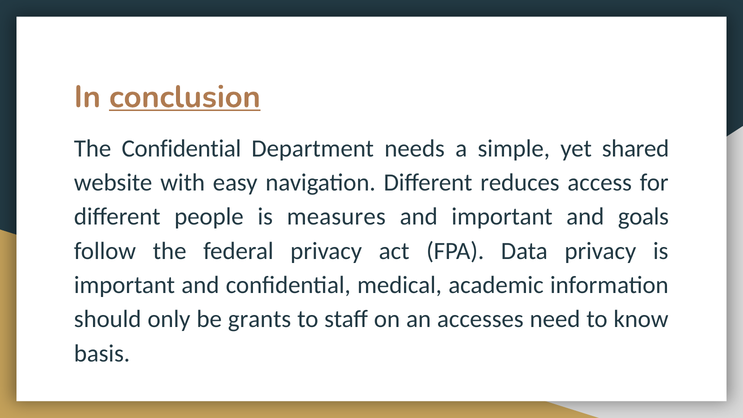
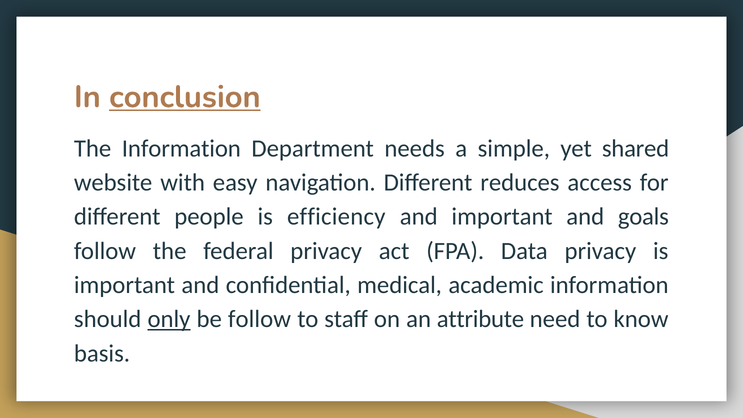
The Confidential: Confidential -> Information (181, 148)
measures: measures -> efficiency (336, 217)
only underline: none -> present (169, 319)
be grants: grants -> follow (260, 319)
accesses: accesses -> attribute (480, 319)
